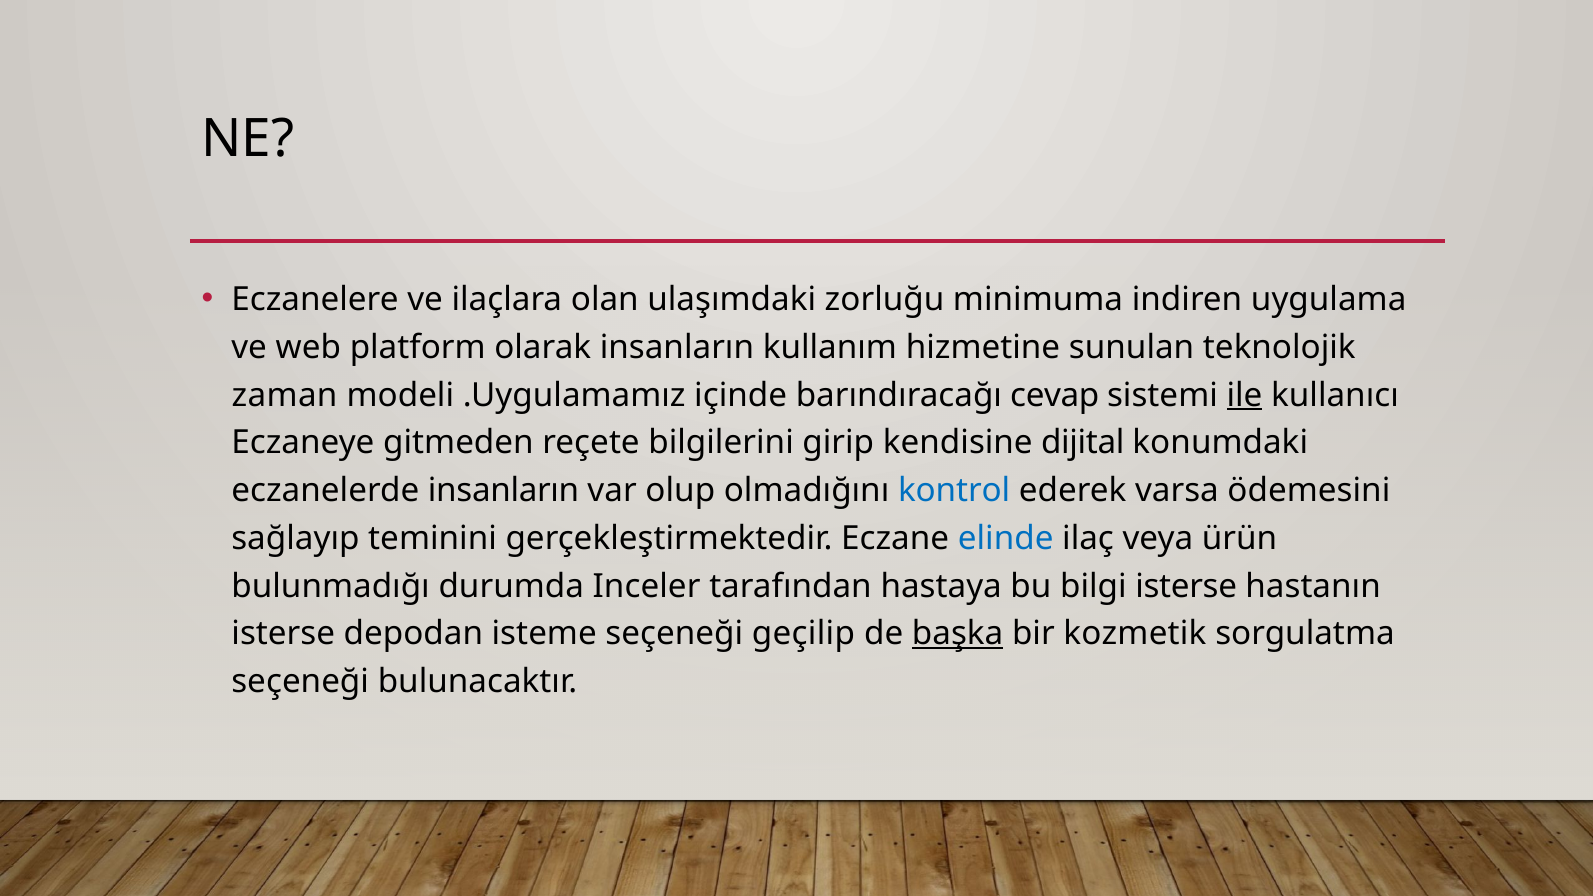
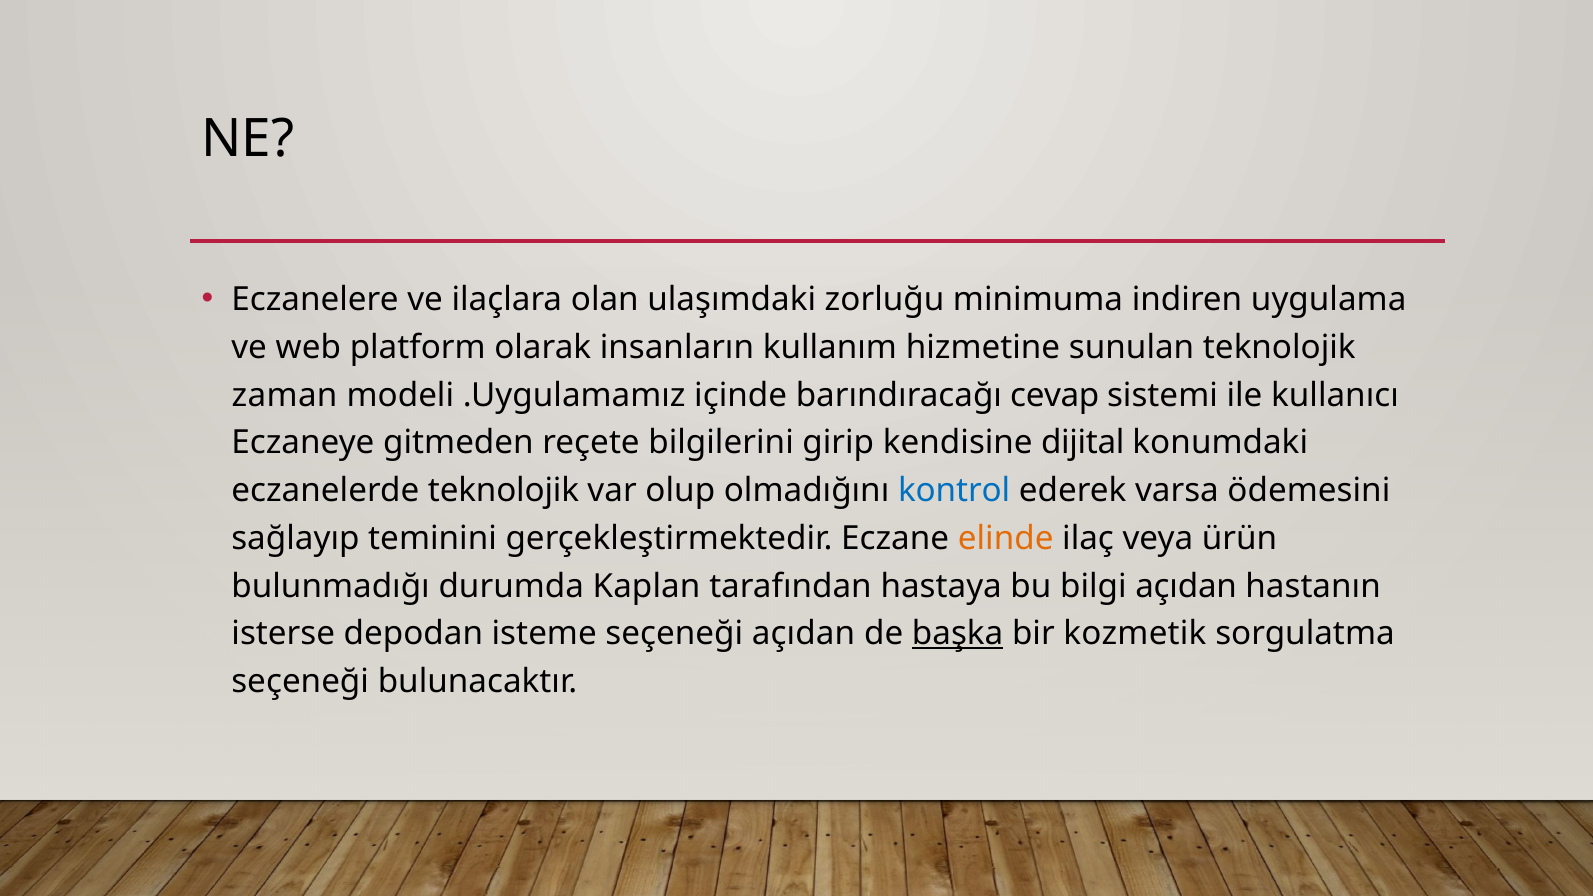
ile underline: present -> none (1244, 395)
eczanelerde insanların: insanların -> teknolojik (504, 491)
elinde colour: blue -> orange (1006, 538)
Inceler: Inceler -> Kaplan (647, 586)
bilgi isterse: isterse -> açıdan (1186, 586)
seçeneği geçilip: geçilip -> açıdan (804, 634)
